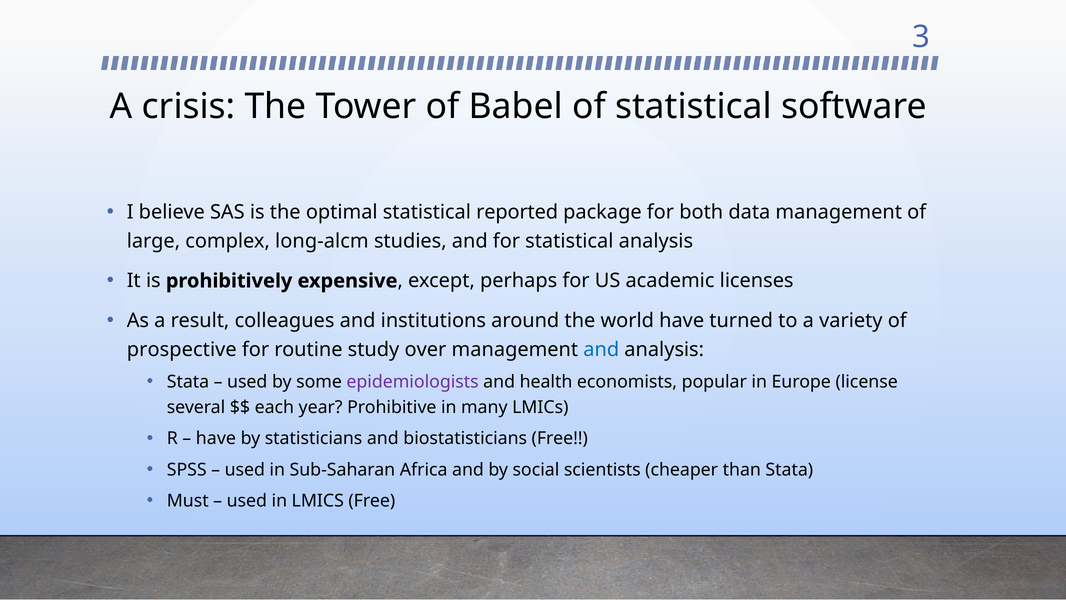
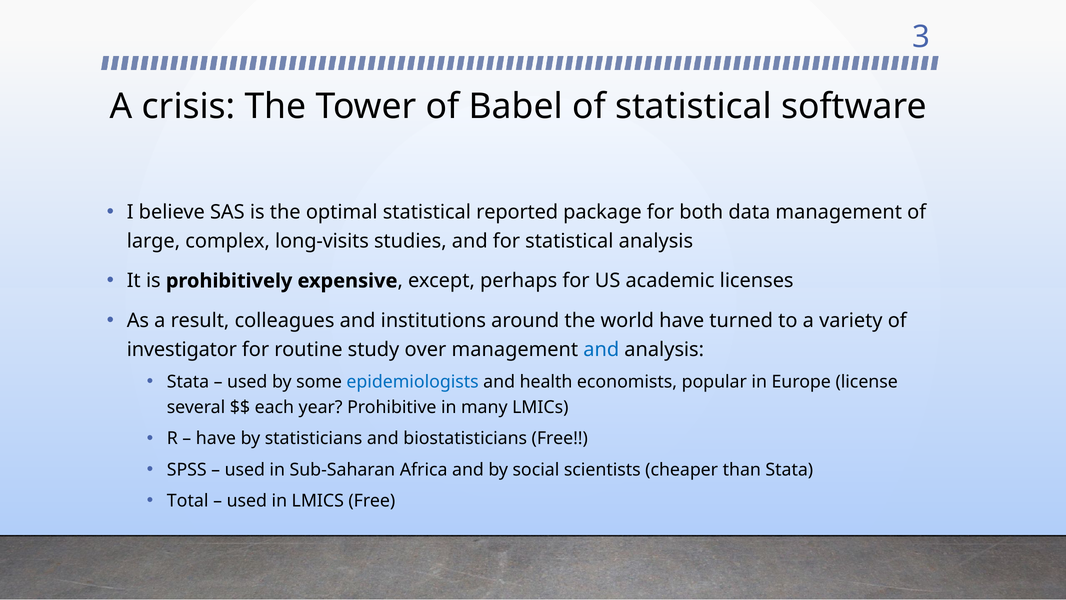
long-alcm: long-alcm -> long-visits (322, 241)
prospective: prospective -> investigator (182, 349)
epidemiologists colour: purple -> blue (413, 382)
Must: Must -> Total (188, 500)
